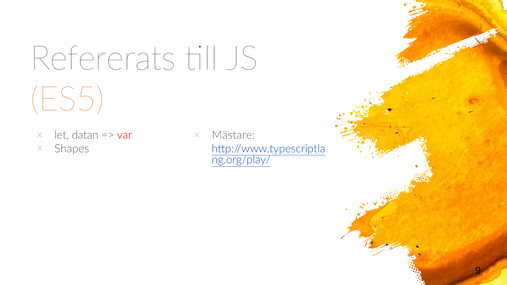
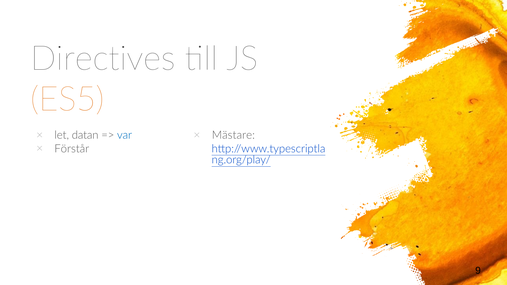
Refererats: Refererats -> Directives (103, 59)
var colour: red -> blue (125, 135)
Shapes: Shapes -> Förstår (72, 149)
